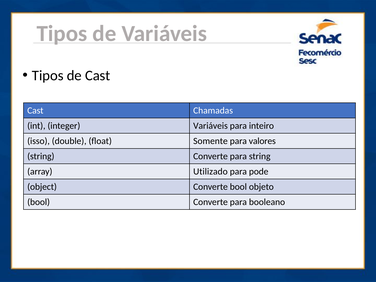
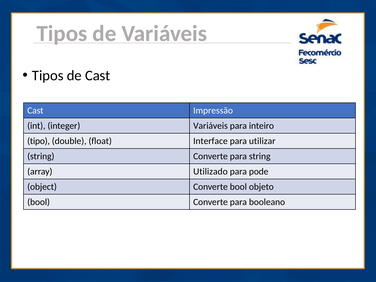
Chamadas: Chamadas -> Impressão (213, 111)
isso: isso -> tipo (39, 141)
Somente: Somente -> Interface (210, 141)
valores: valores -> utilizar (262, 141)
